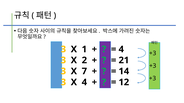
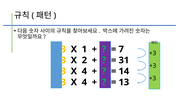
4: 4 -> 7 (121, 49)
21: 21 -> 31 (124, 61)
7: 7 -> 4 (84, 72)
12: 12 -> 13 (124, 83)
